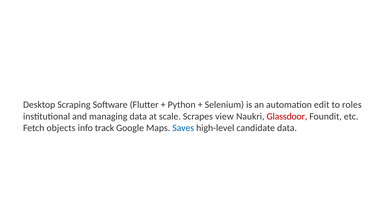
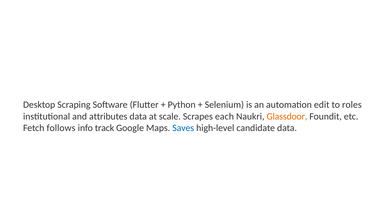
managing: managing -> attributes (108, 116)
view: view -> each (224, 116)
Glassdoor colour: red -> orange (287, 116)
objects: objects -> follows (61, 128)
